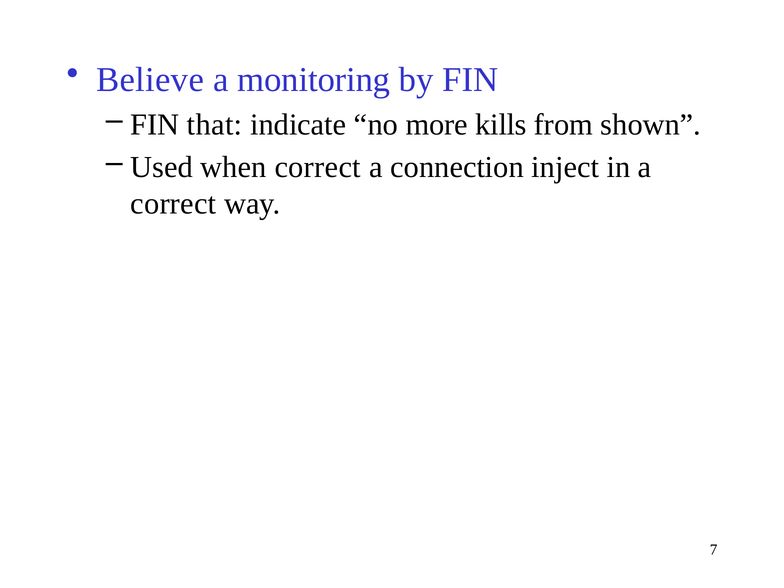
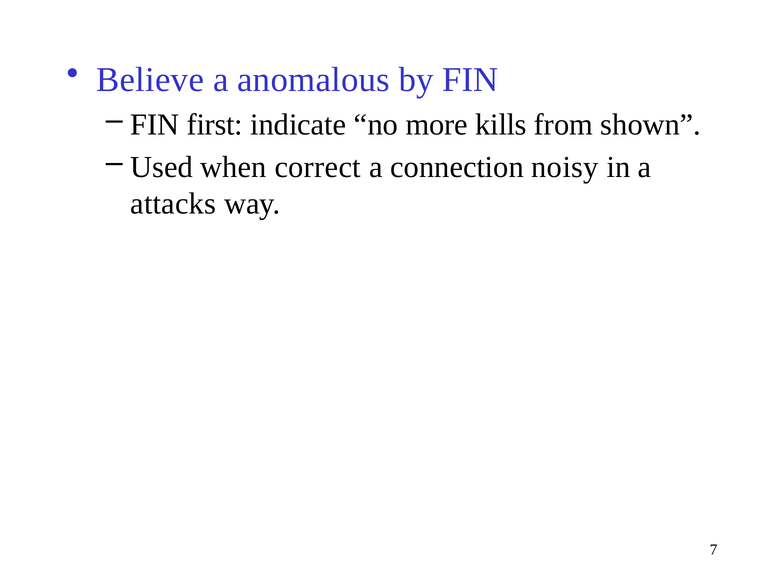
monitoring: monitoring -> anomalous (314, 80)
that: that -> first (215, 125)
inject: inject -> noisy (565, 167)
correct: correct -> attacks (173, 204)
